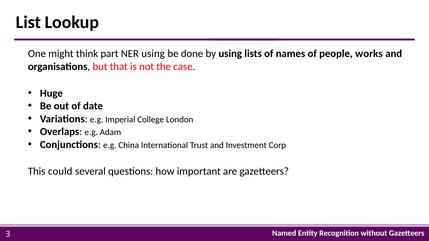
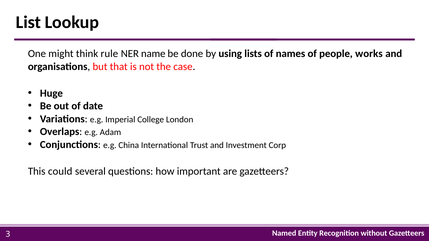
part: part -> rule (109, 54)
NER using: using -> name (153, 54)
